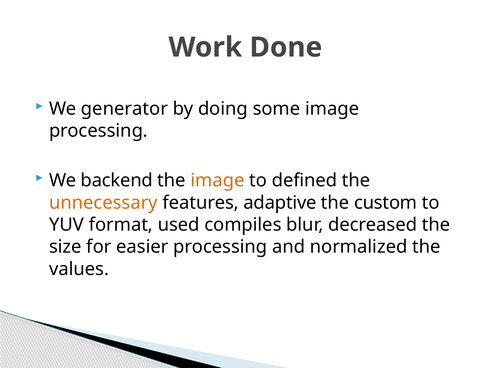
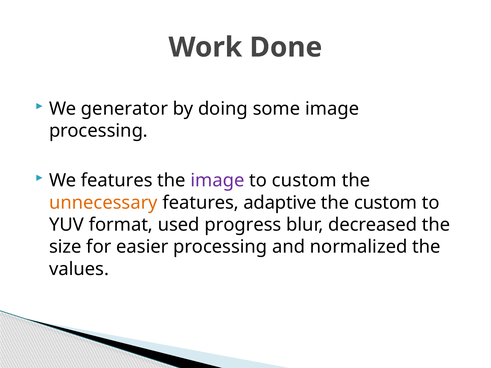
We backend: backend -> features (117, 181)
image colour: orange -> purple (217, 181)
to defined: defined -> custom (304, 181)
compiles: compiles -> progress (243, 225)
